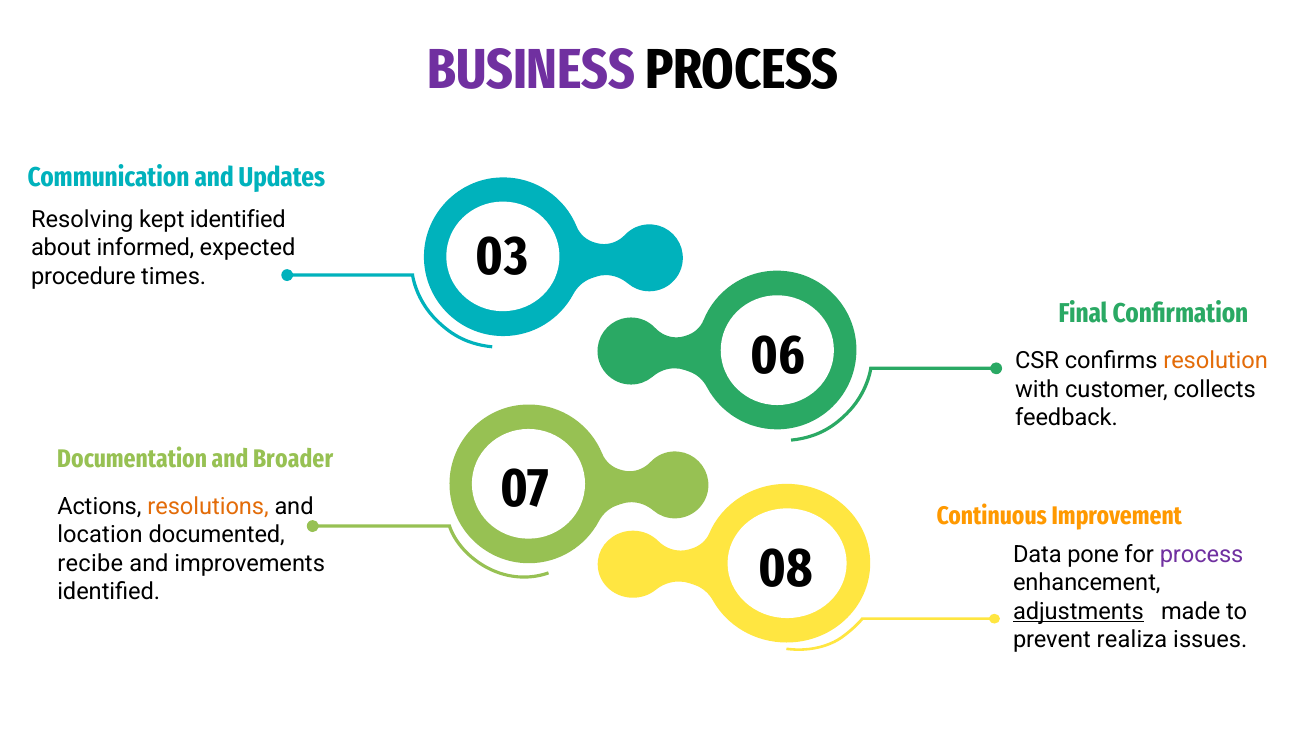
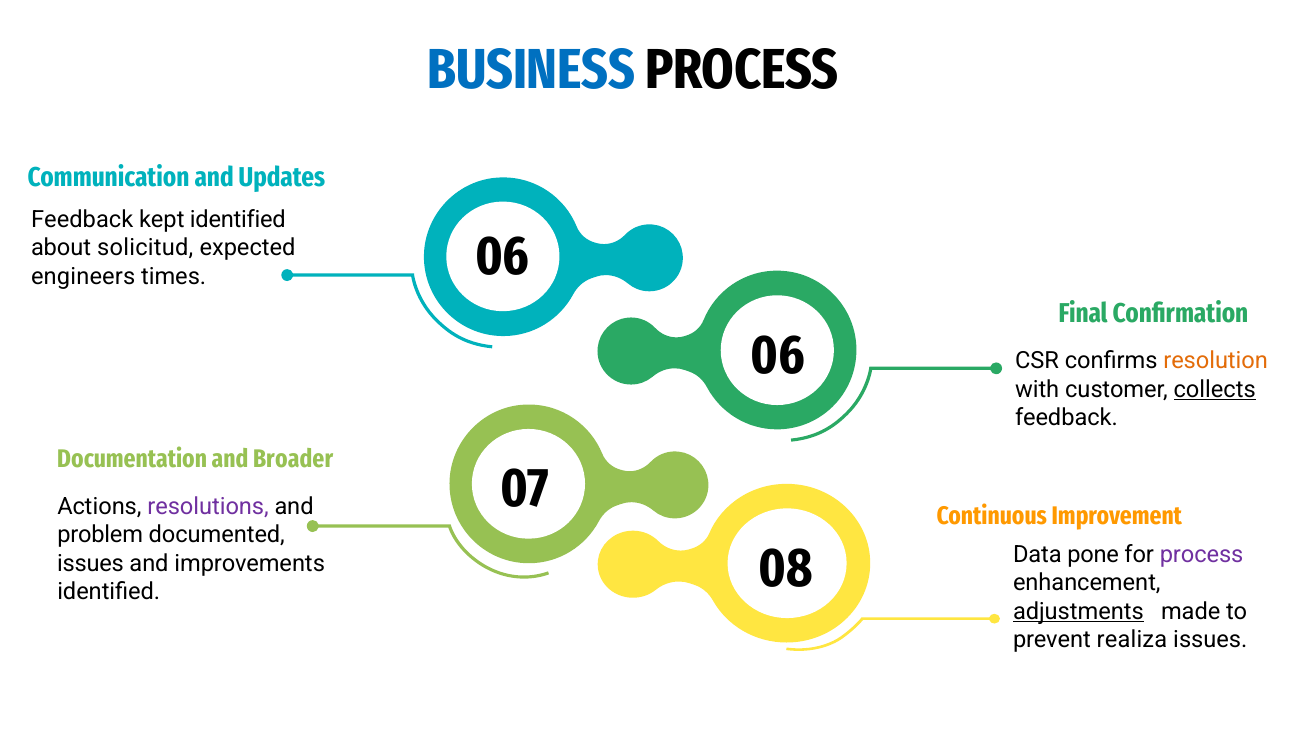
BUSINESS colour: purple -> blue (531, 70)
Resolving: Resolving -> Feedback (82, 220)
informed: informed -> solicitud (145, 248)
procedure: procedure -> engineers (83, 277)
times 03: 03 -> 06 (502, 256)
collects underline: none -> present (1215, 389)
resolutions colour: orange -> purple (208, 507)
location: location -> problem (100, 535)
recibe: recibe -> issues (91, 564)
